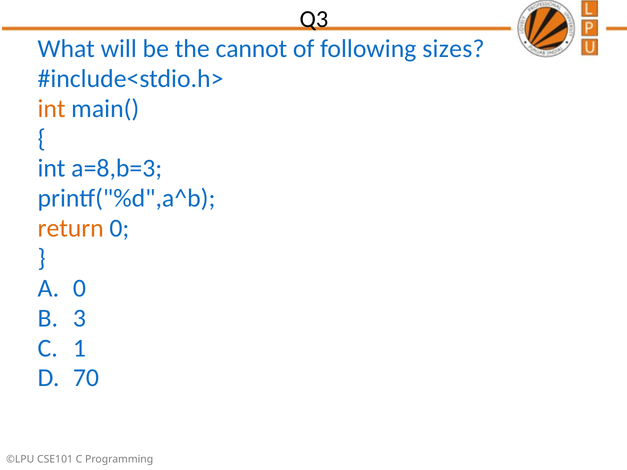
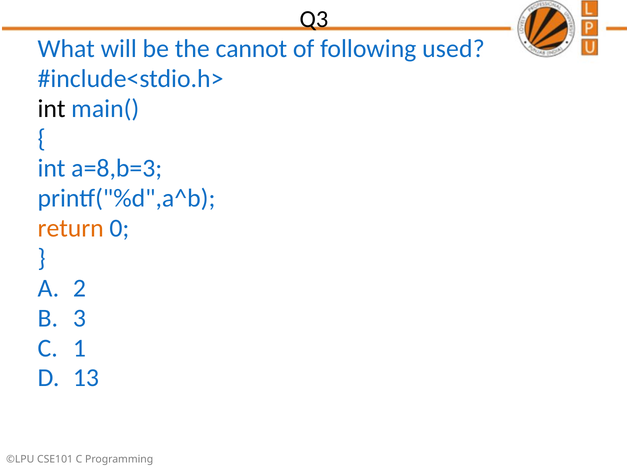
sizes: sizes -> used (453, 49)
int colour: orange -> black (52, 109)
0: 0 -> 2 (79, 288)
70: 70 -> 13 (86, 378)
